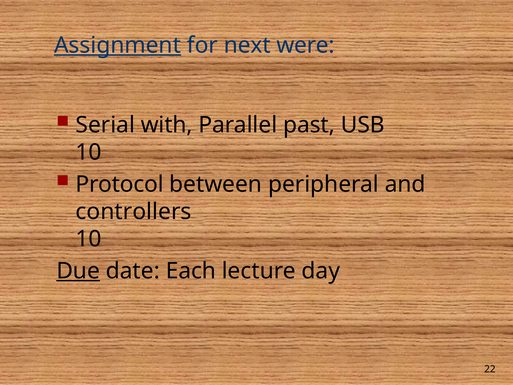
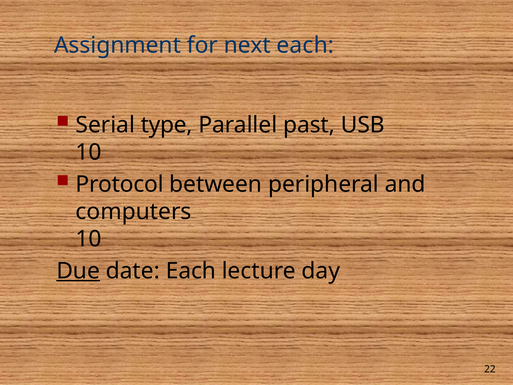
Assignment underline: present -> none (117, 45)
next were: were -> each (305, 45)
with: with -> type (167, 125)
controllers: controllers -> computers (134, 211)
